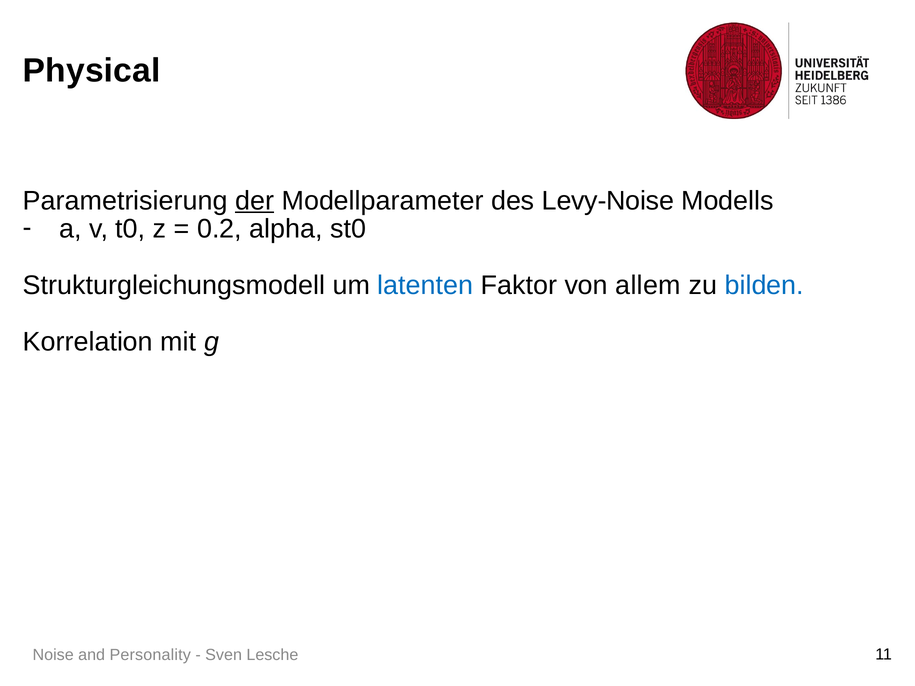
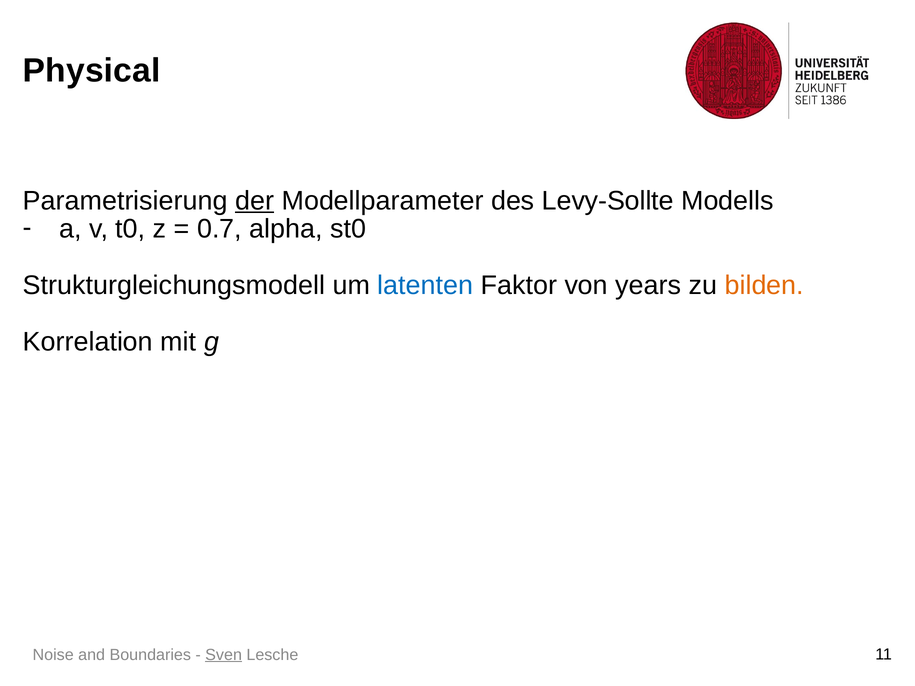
Levy-Noise: Levy-Noise -> Levy-Sollte (608, 201)
0.2: 0.2 -> 0.7 (219, 229)
allem: allem -> years (648, 285)
bilden colour: blue -> orange (764, 285)
Personality: Personality -> Boundaries (150, 655)
Sven underline: none -> present (224, 655)
